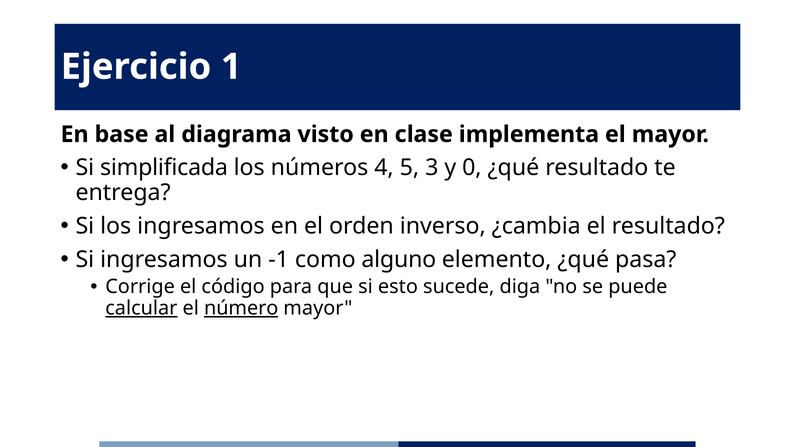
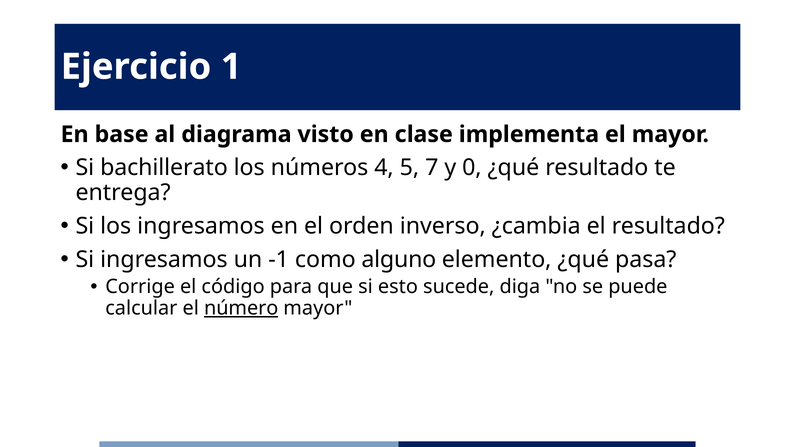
simplificada: simplificada -> bachillerato (164, 168)
3: 3 -> 7 (432, 168)
calcular underline: present -> none (141, 308)
